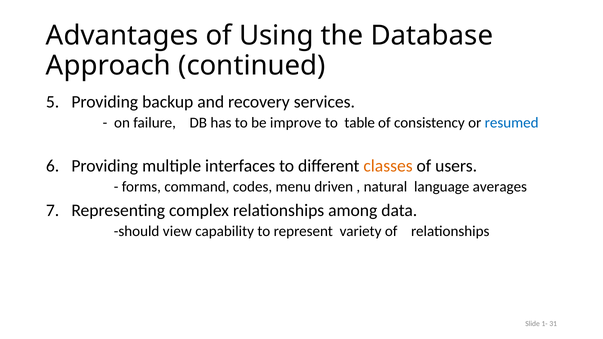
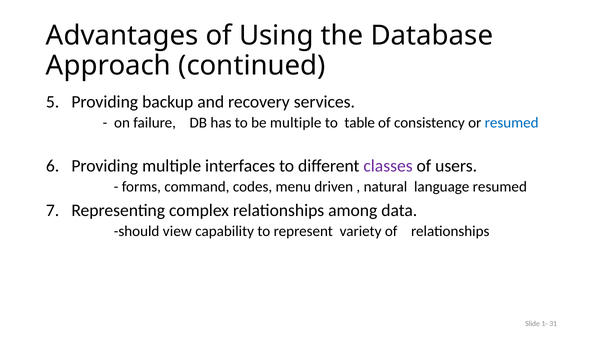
be improve: improve -> multiple (296, 123)
classes colour: orange -> purple (388, 166)
language averages: averages -> resumed (500, 187)
